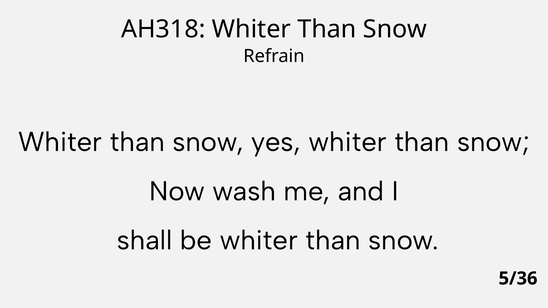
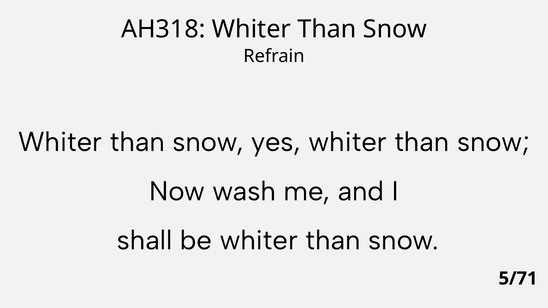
5/36: 5/36 -> 5/71 (518, 279)
